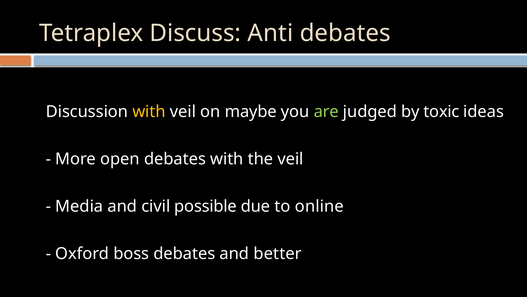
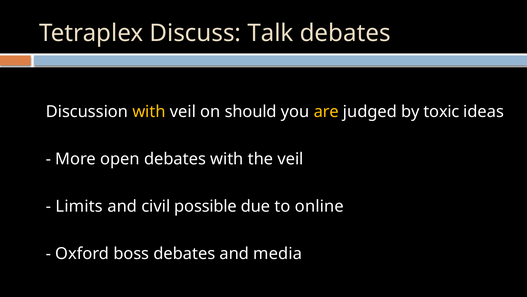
Anti: Anti -> Talk (270, 33)
maybe: maybe -> should (251, 112)
are colour: light green -> yellow (326, 112)
Media: Media -> Limits (79, 206)
better: better -> media (278, 253)
